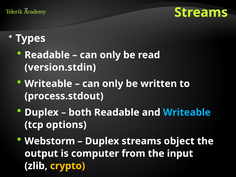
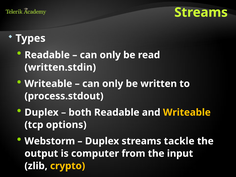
version.stdin: version.stdin -> written.stdin (60, 67)
Writeable colour: light blue -> yellow (187, 112)
object: object -> tackle (179, 141)
